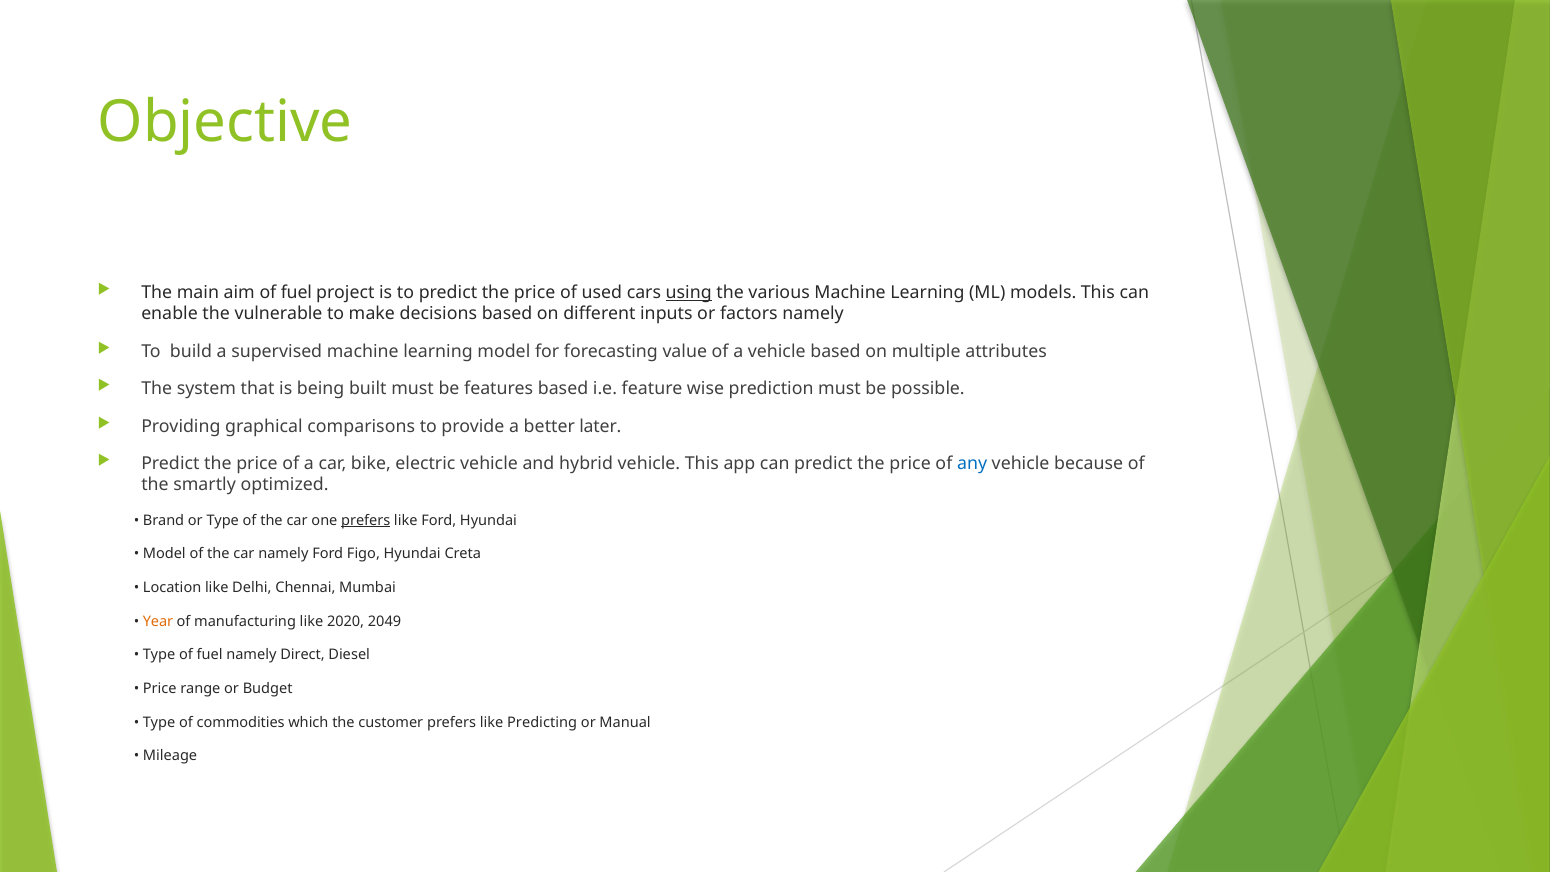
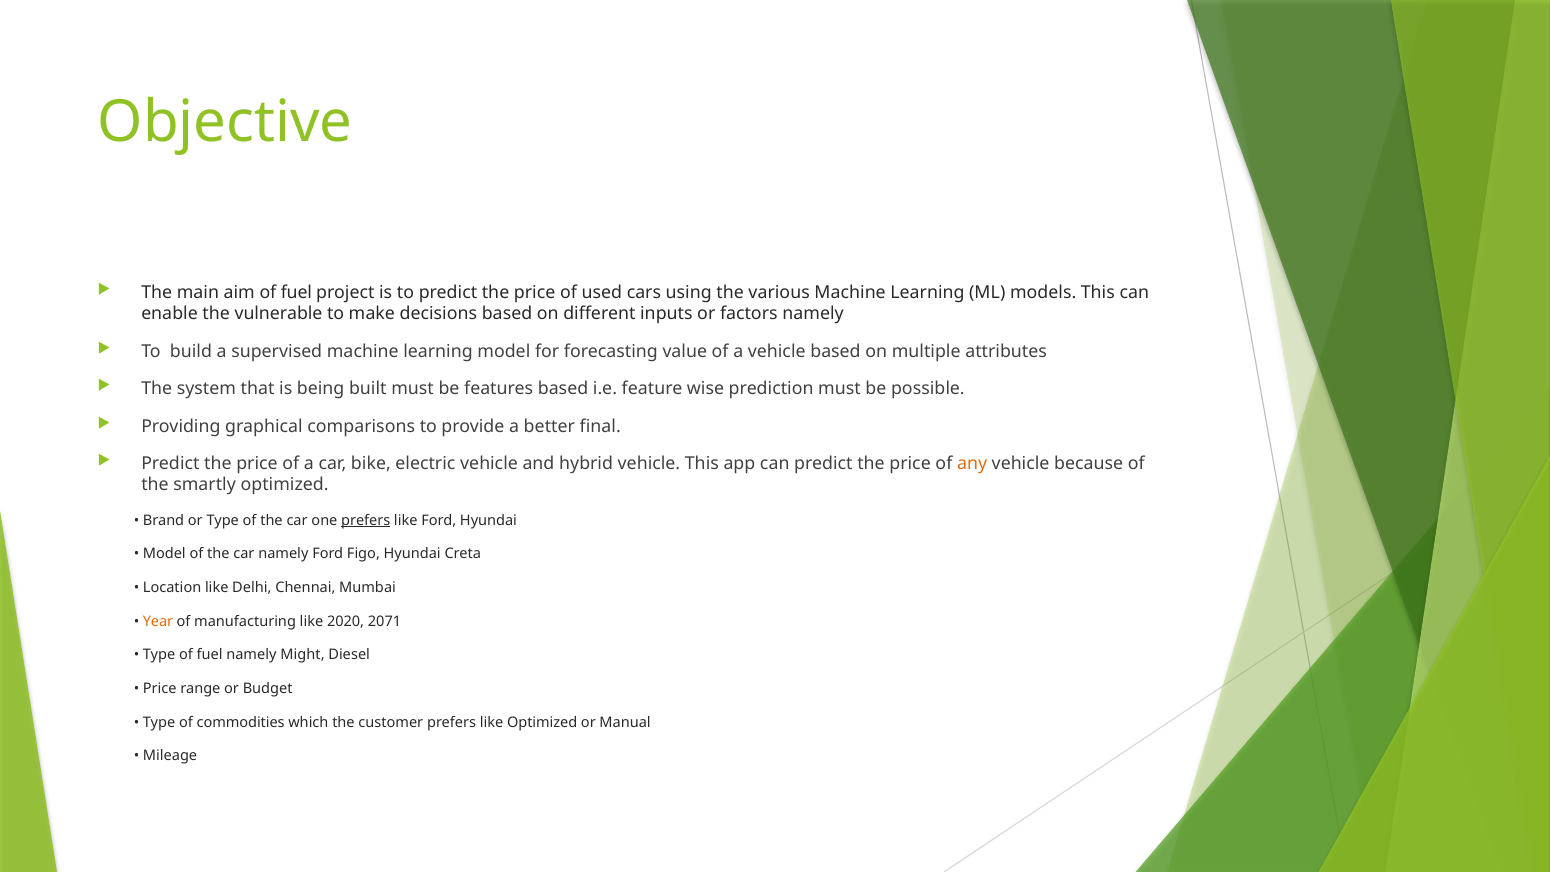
using underline: present -> none (689, 292)
later: later -> final (600, 426)
any colour: blue -> orange (972, 464)
2049: 2049 -> 2071 (385, 621)
Direct: Direct -> Might (302, 655)
like Predicting: Predicting -> Optimized (542, 722)
